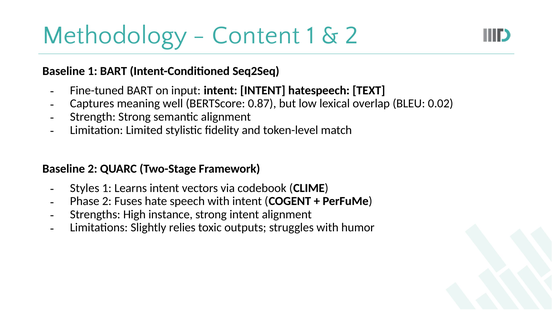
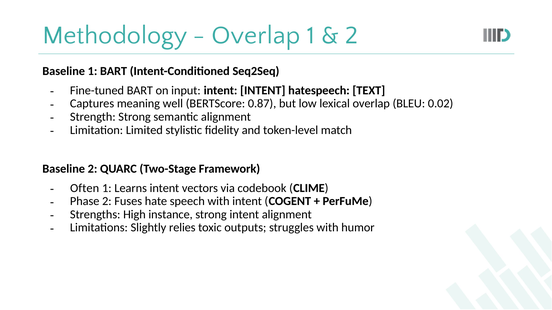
Content: Content -> Overlap (256, 35)
Styles: Styles -> Often (85, 188)
